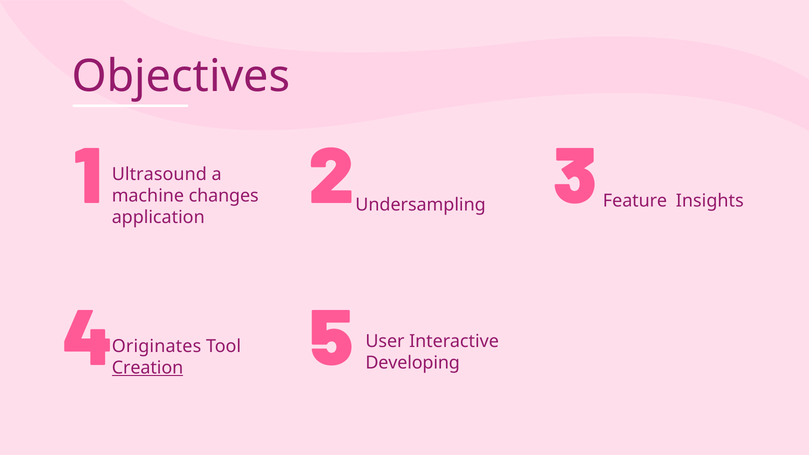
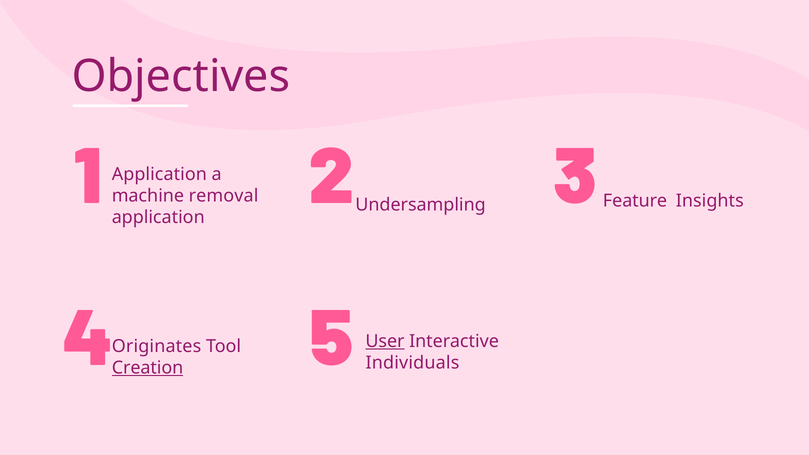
1 Ultrasound: Ultrasound -> Application (159, 174)
changes: changes -> removal (224, 196)
User underline: none -> present (385, 341)
Developing: Developing -> Individuals (412, 363)
